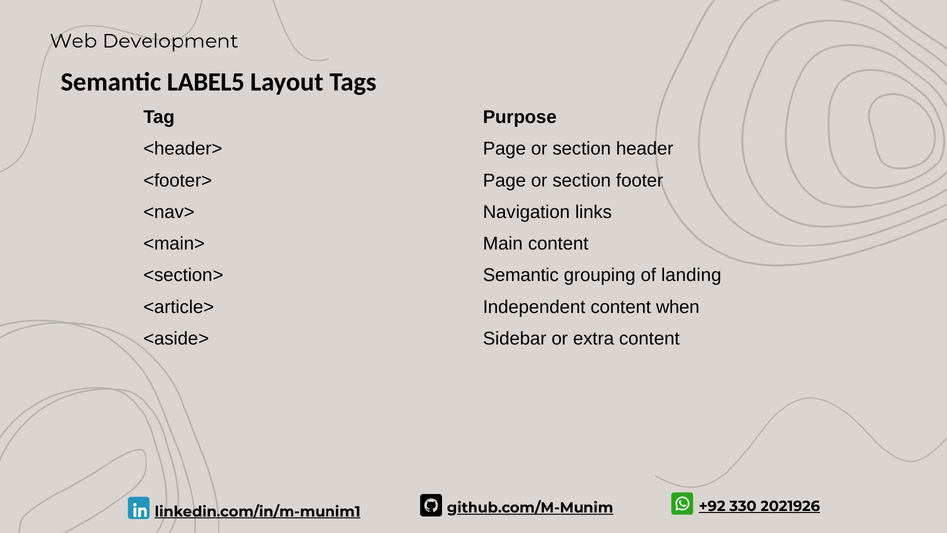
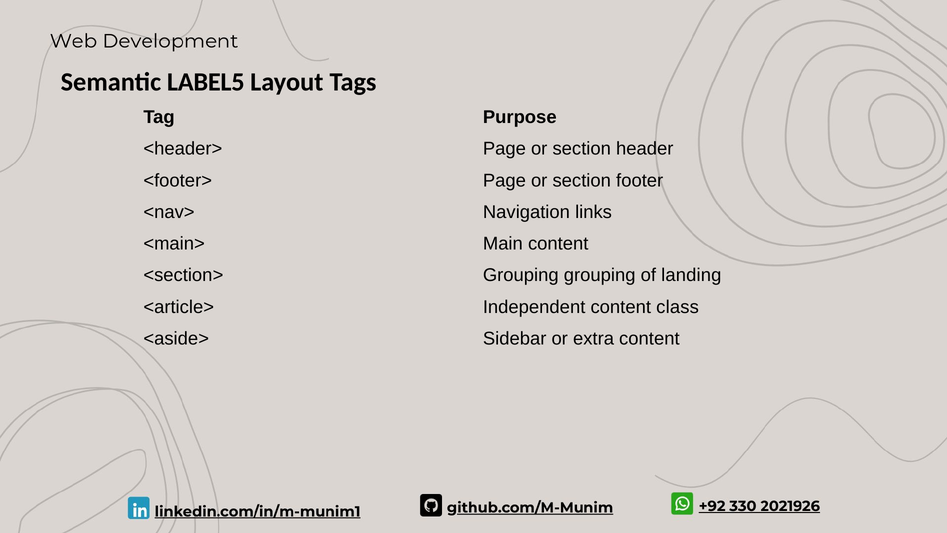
<section> Semantic: Semantic -> Grouping (521, 275)
when: when -> class (678, 307)
